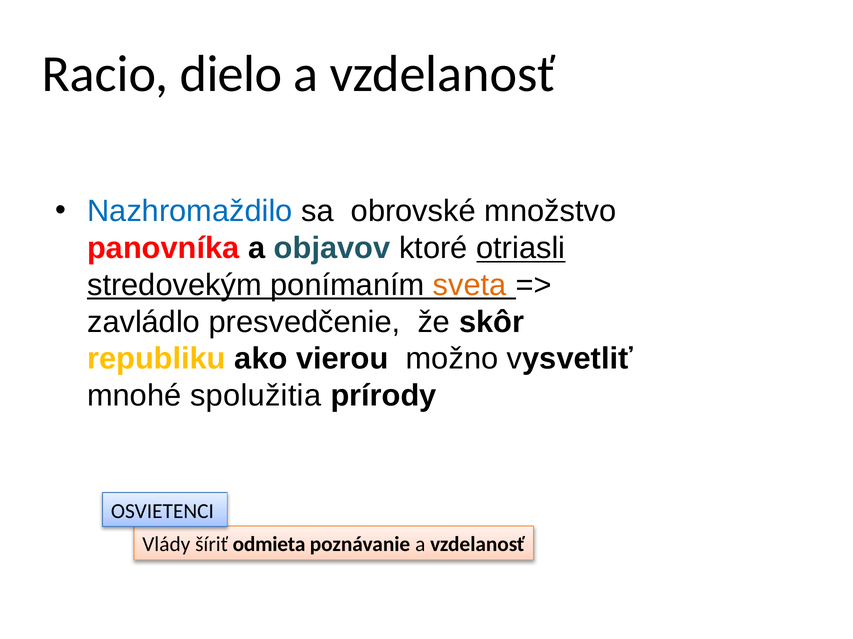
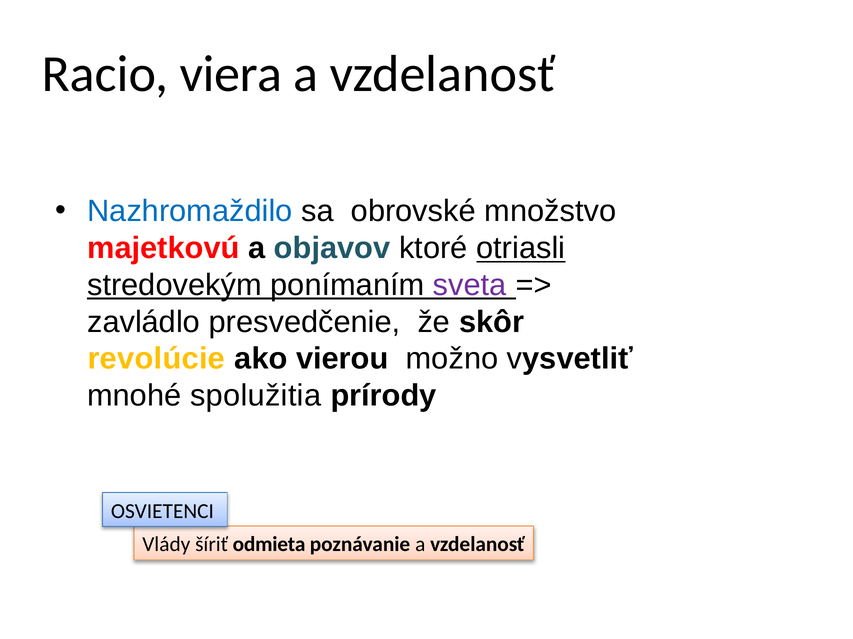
dielo: dielo -> viera (231, 74)
panovníka: panovníka -> majetkovú (163, 248)
sveta colour: orange -> purple (470, 285)
republiku: republiku -> revolúcie (156, 359)
